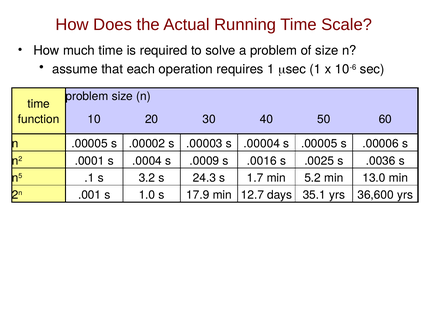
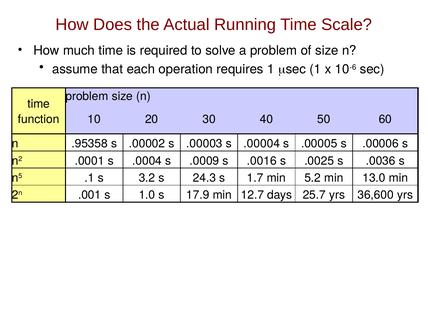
n .00005: .00005 -> .95358 (90, 144)
35.1: 35.1 -> 25.7 (314, 195)
